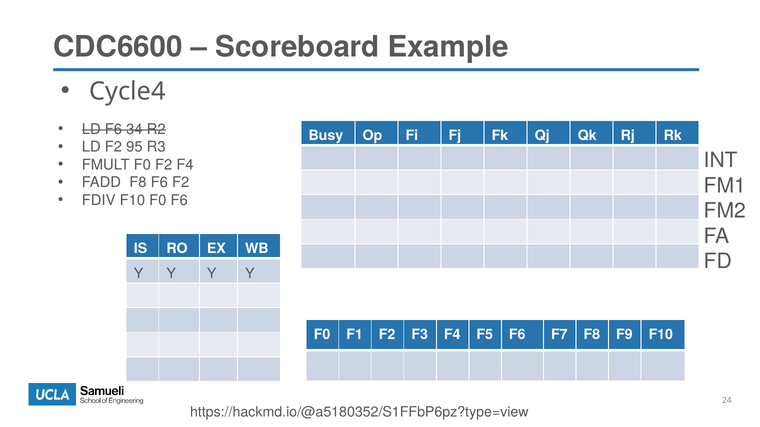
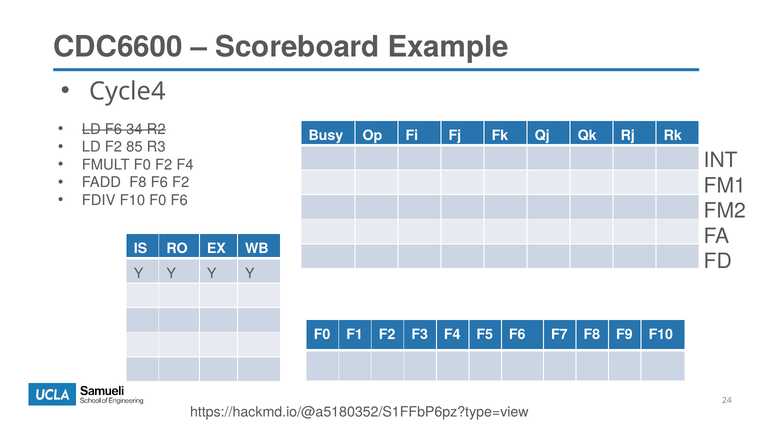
95: 95 -> 85 (134, 147)
